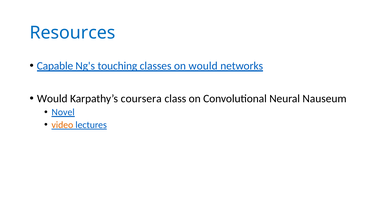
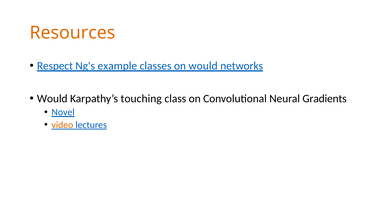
Resources colour: blue -> orange (73, 33)
Capable: Capable -> Respect (55, 66)
touching: touching -> example (117, 66)
coursera: coursera -> touching (141, 99)
Nauseum: Nauseum -> Gradients (325, 99)
